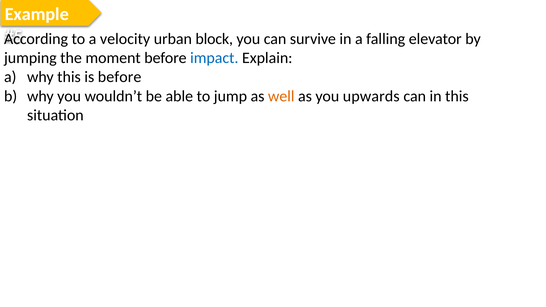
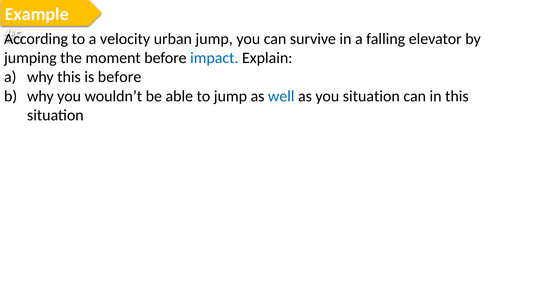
urban block: block -> jump (214, 39)
well colour: orange -> blue (281, 96)
you upwards: upwards -> situation (371, 96)
